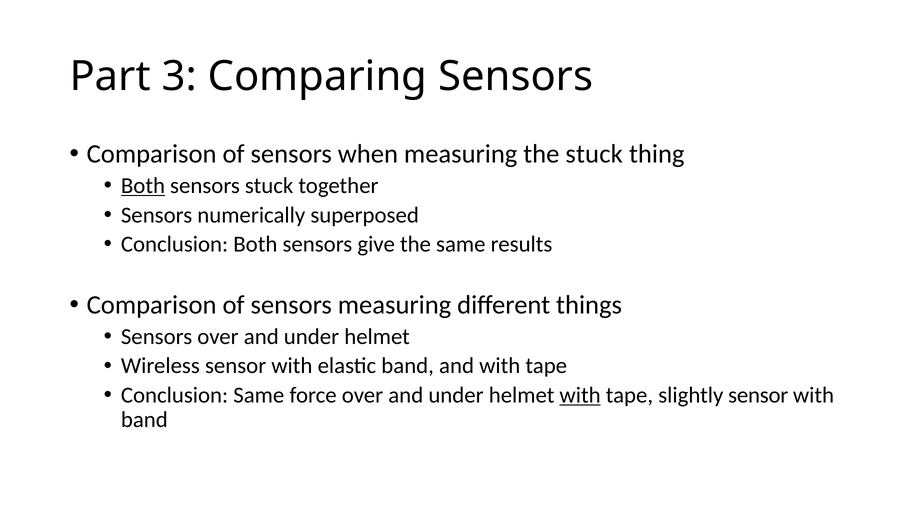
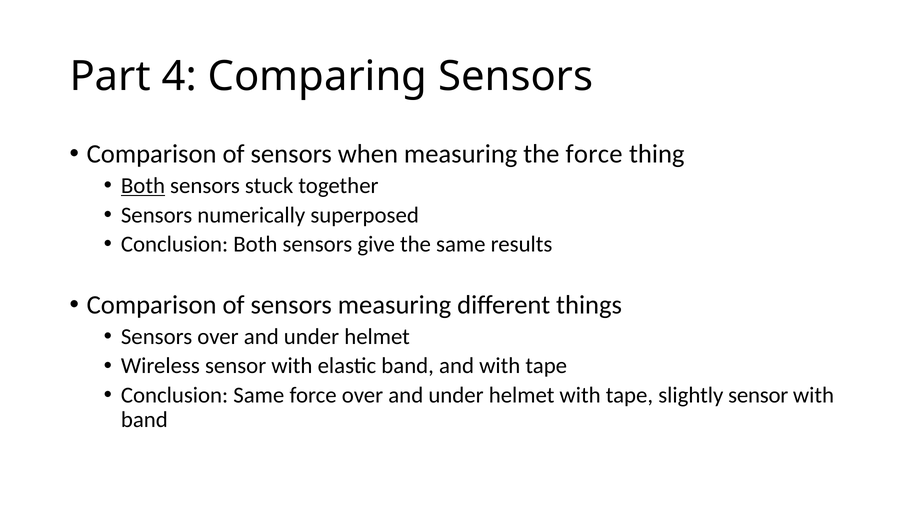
3: 3 -> 4 (179, 77)
the stuck: stuck -> force (594, 154)
with underline: present -> none (580, 396)
